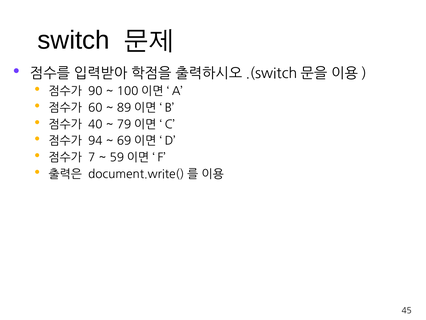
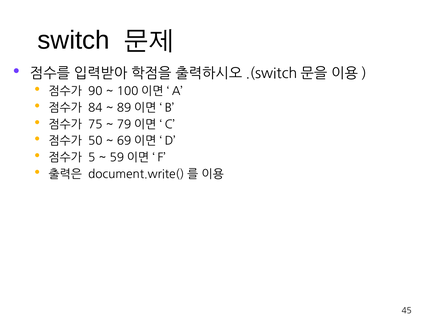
60: 60 -> 84 (95, 108)
40: 40 -> 75 (95, 124)
94: 94 -> 50 (95, 141)
7: 7 -> 5 (92, 157)
